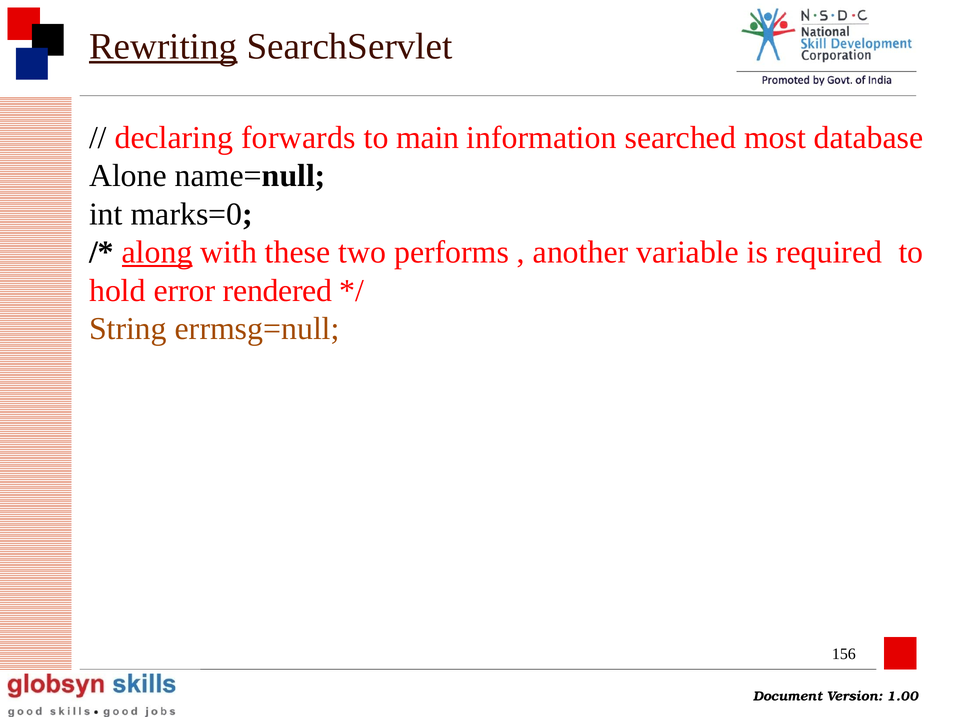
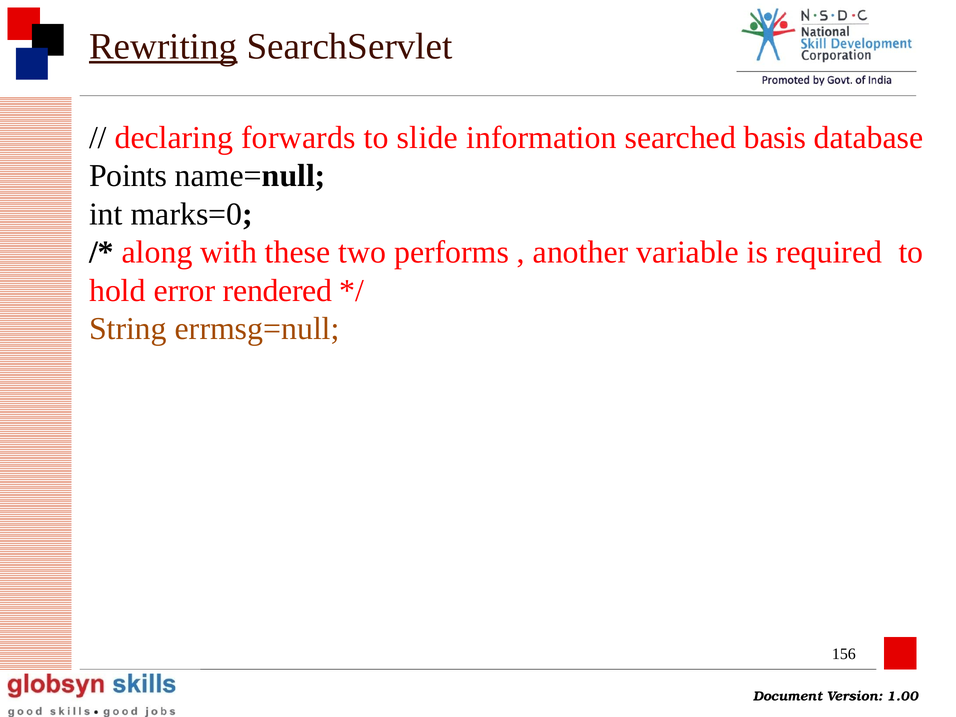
main: main -> slide (427, 138)
most: most -> basis (775, 138)
Alone: Alone -> Points (128, 176)
along underline: present -> none (157, 252)
